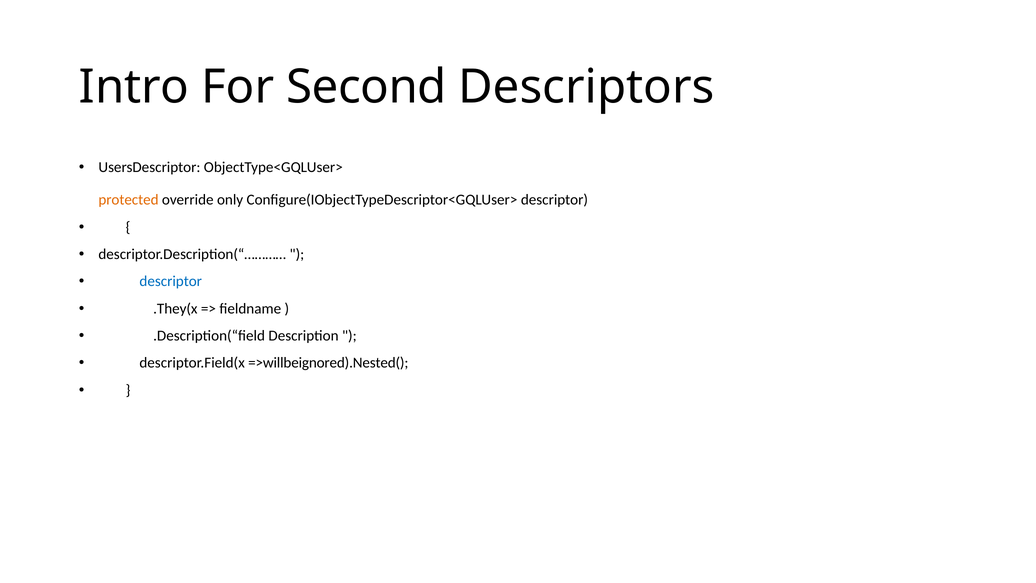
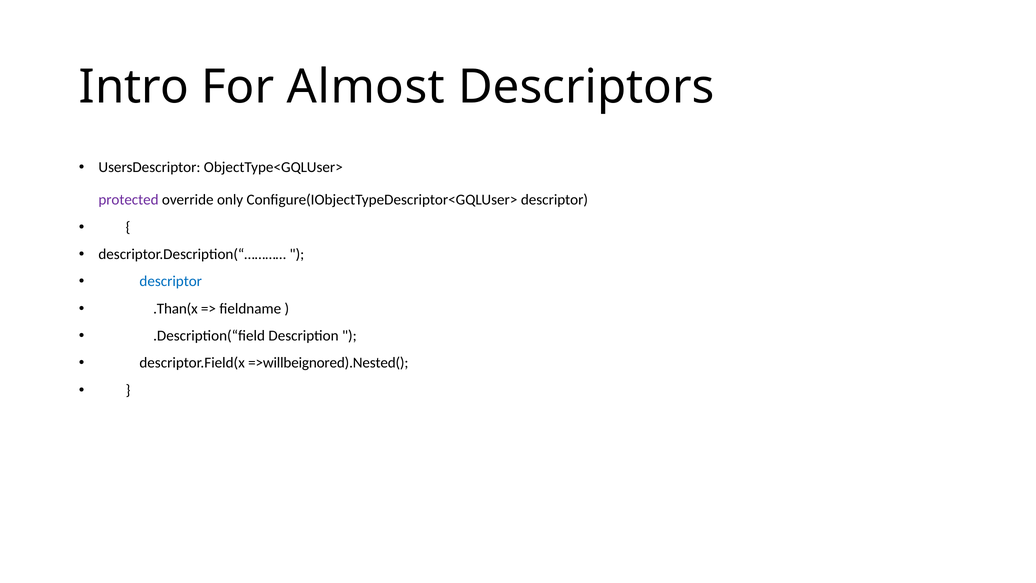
Second: Second -> Almost (366, 87)
protected colour: orange -> purple (128, 200)
.They(x: .They(x -> .Than(x (175, 309)
